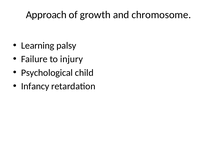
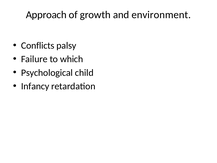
chromosome: chromosome -> environment (161, 15)
Learning: Learning -> Conflicts (38, 46)
injury: injury -> which (72, 59)
